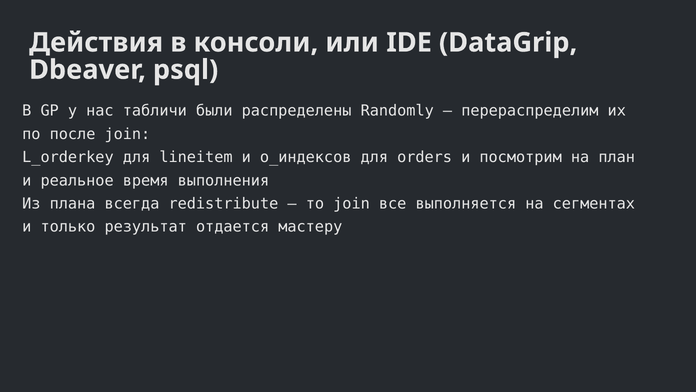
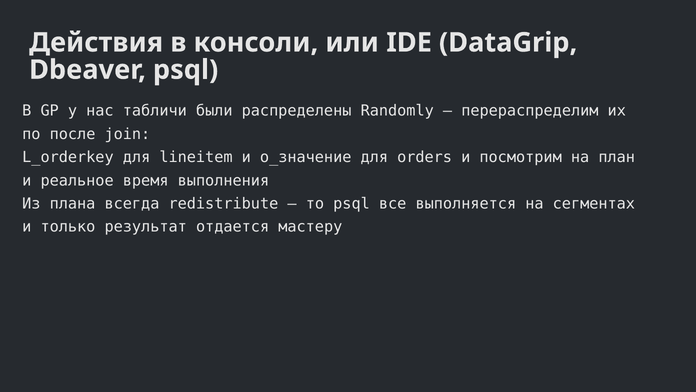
o_индексов: o_индексов -> o_значение (306, 157)
то join: join -> psql (352, 204)
